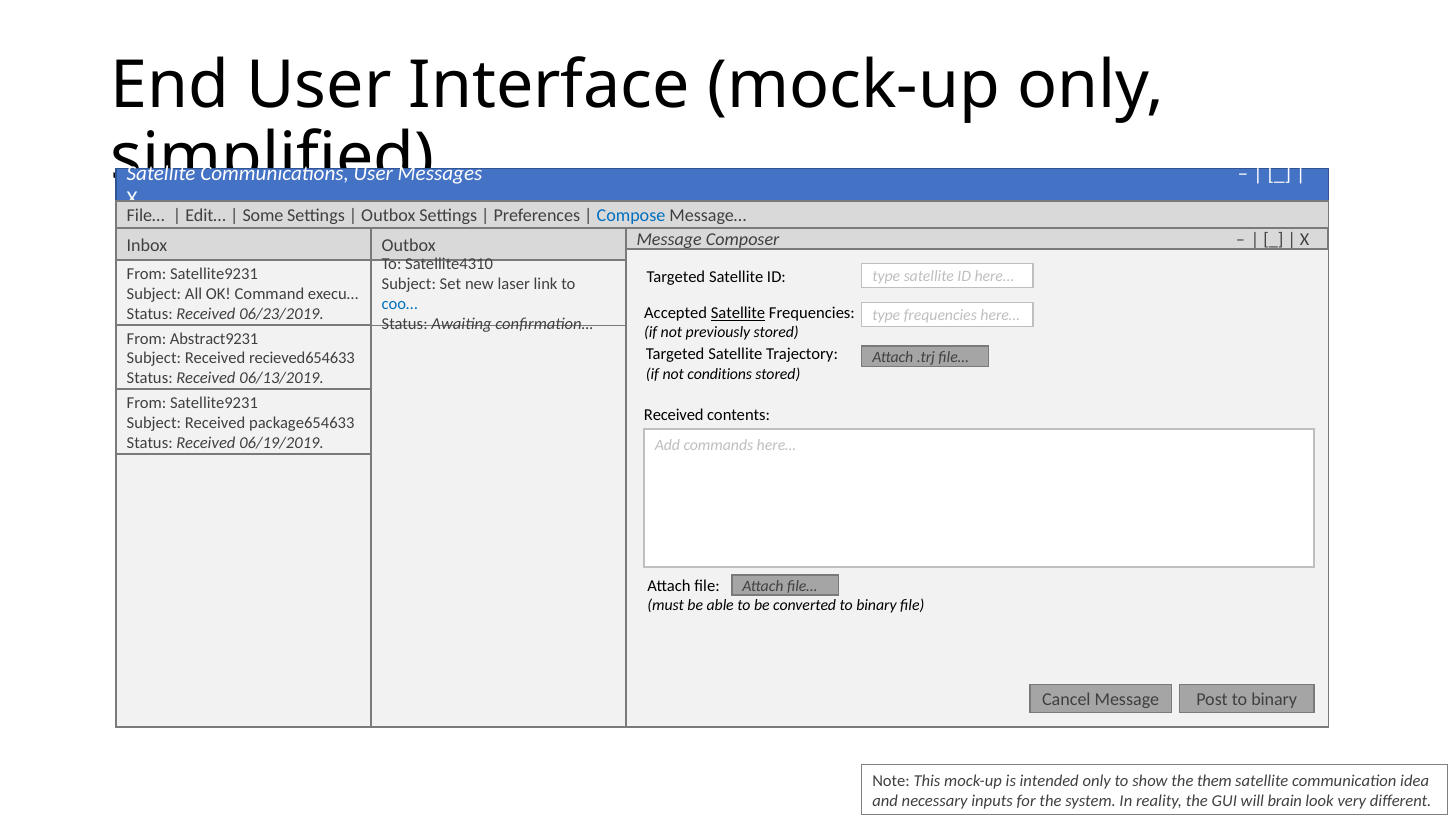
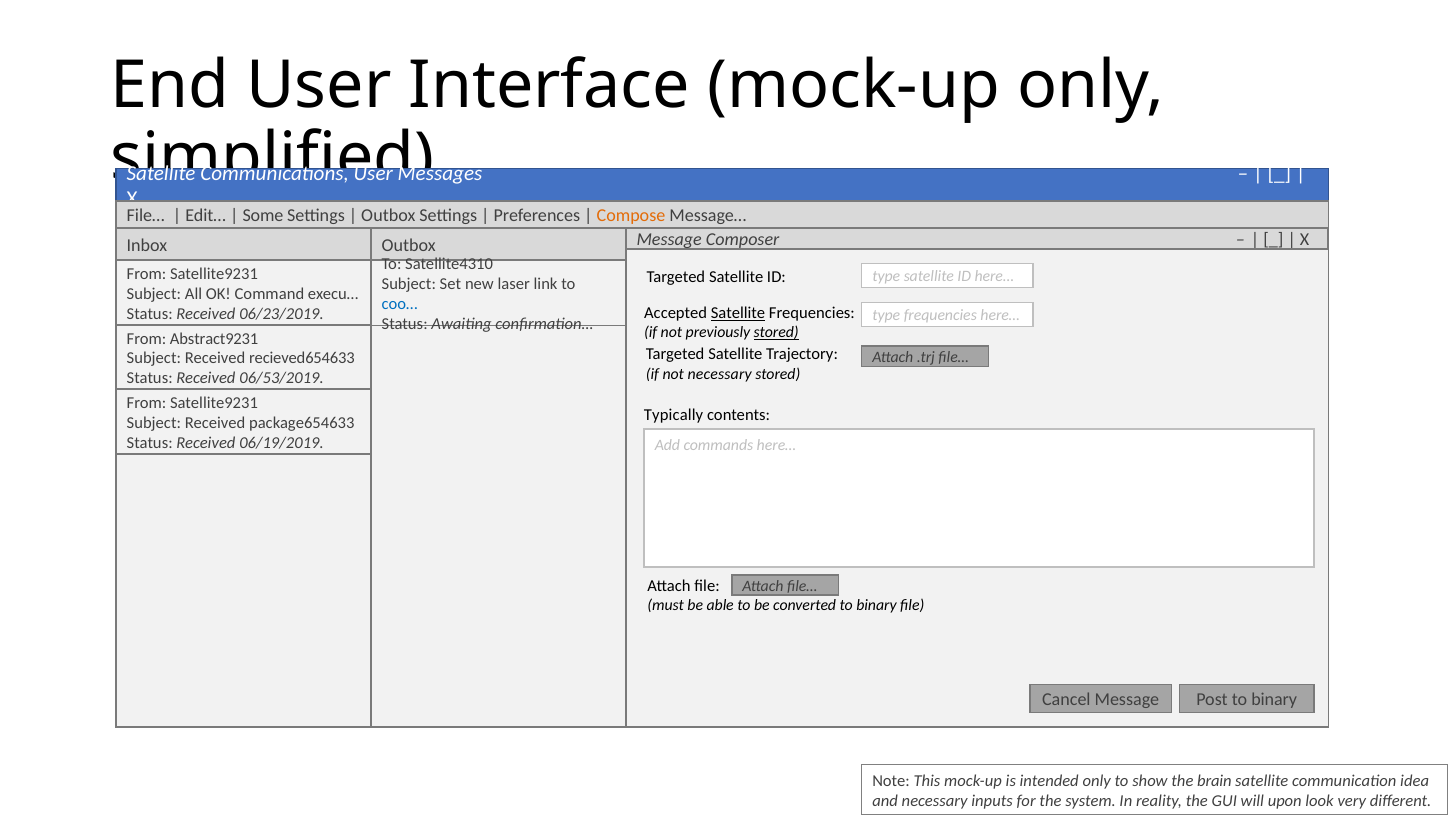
Compose colour: blue -> orange (631, 216)
stored underline: none -> present (776, 332)
not conditions: conditions -> necessary (720, 374)
06/13/2019: 06/13/2019 -> 06/53/2019 (282, 378)
Received: Received -> Typically (674, 414)
them: them -> brain (1214, 780)
brain: brain -> upon (1285, 800)
